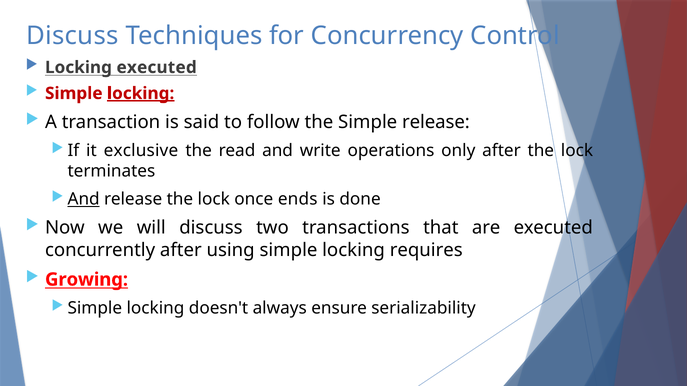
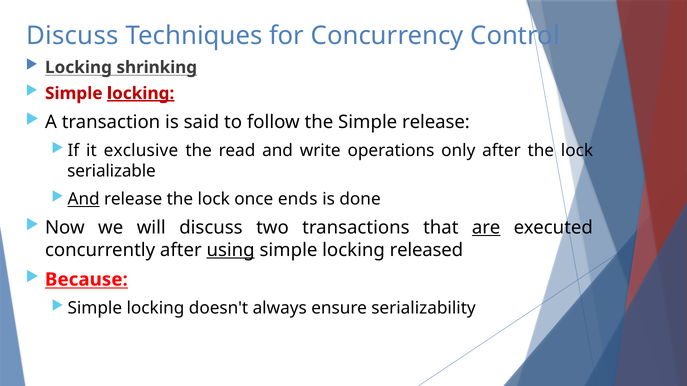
Locking executed: executed -> shrinking (157, 67)
terminates: terminates -> serializable (111, 171)
are underline: none -> present (486, 228)
using underline: none -> present (231, 250)
requires: requires -> released (426, 250)
Growing: Growing -> Because (86, 280)
